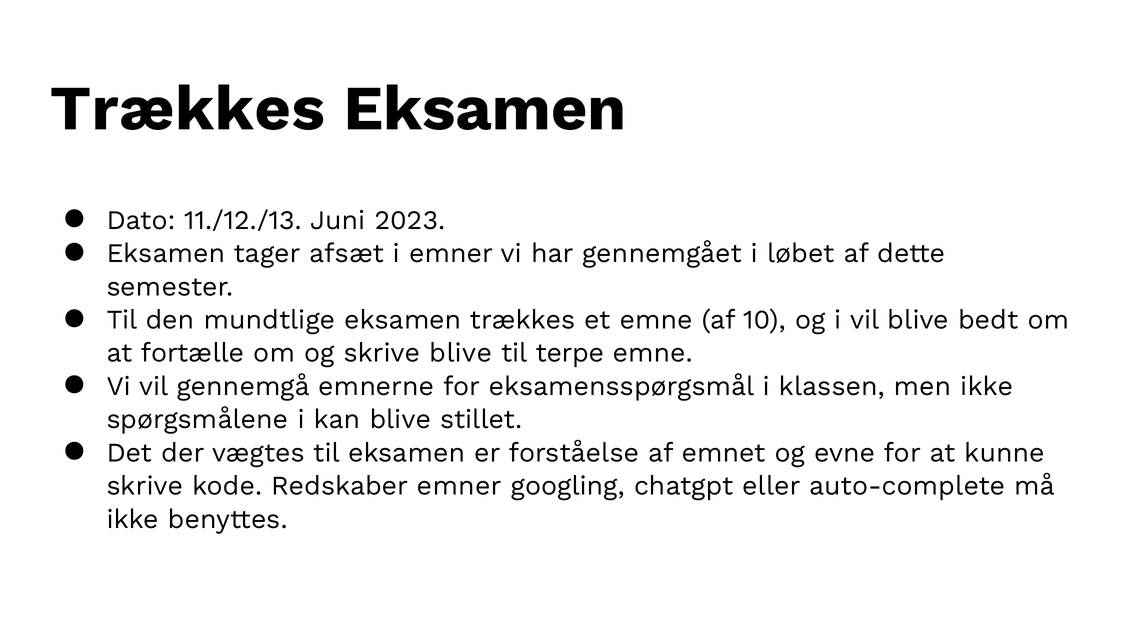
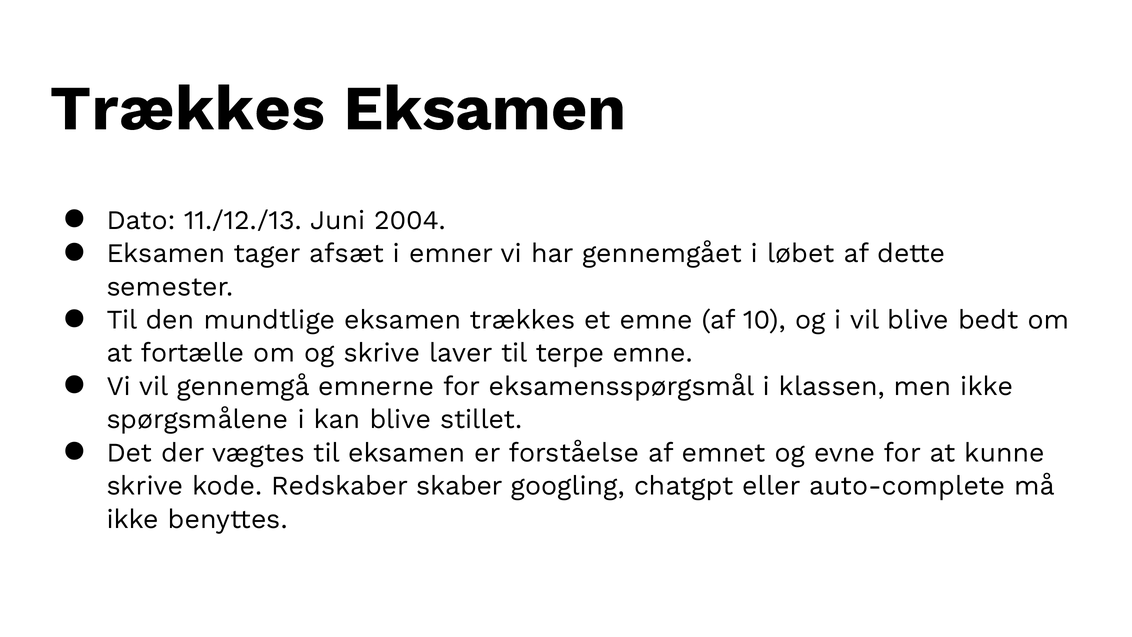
2023: 2023 -> 2004 (410, 220)
skrive blive: blive -> laver (461, 353)
Redskaber emner: emner -> skaber (460, 486)
